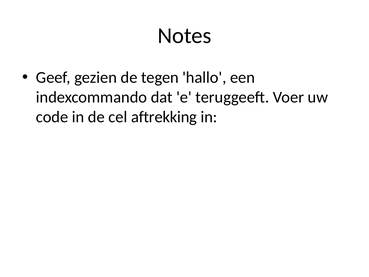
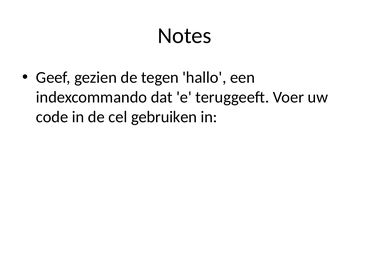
aftrekking: aftrekking -> gebruiken (164, 117)
